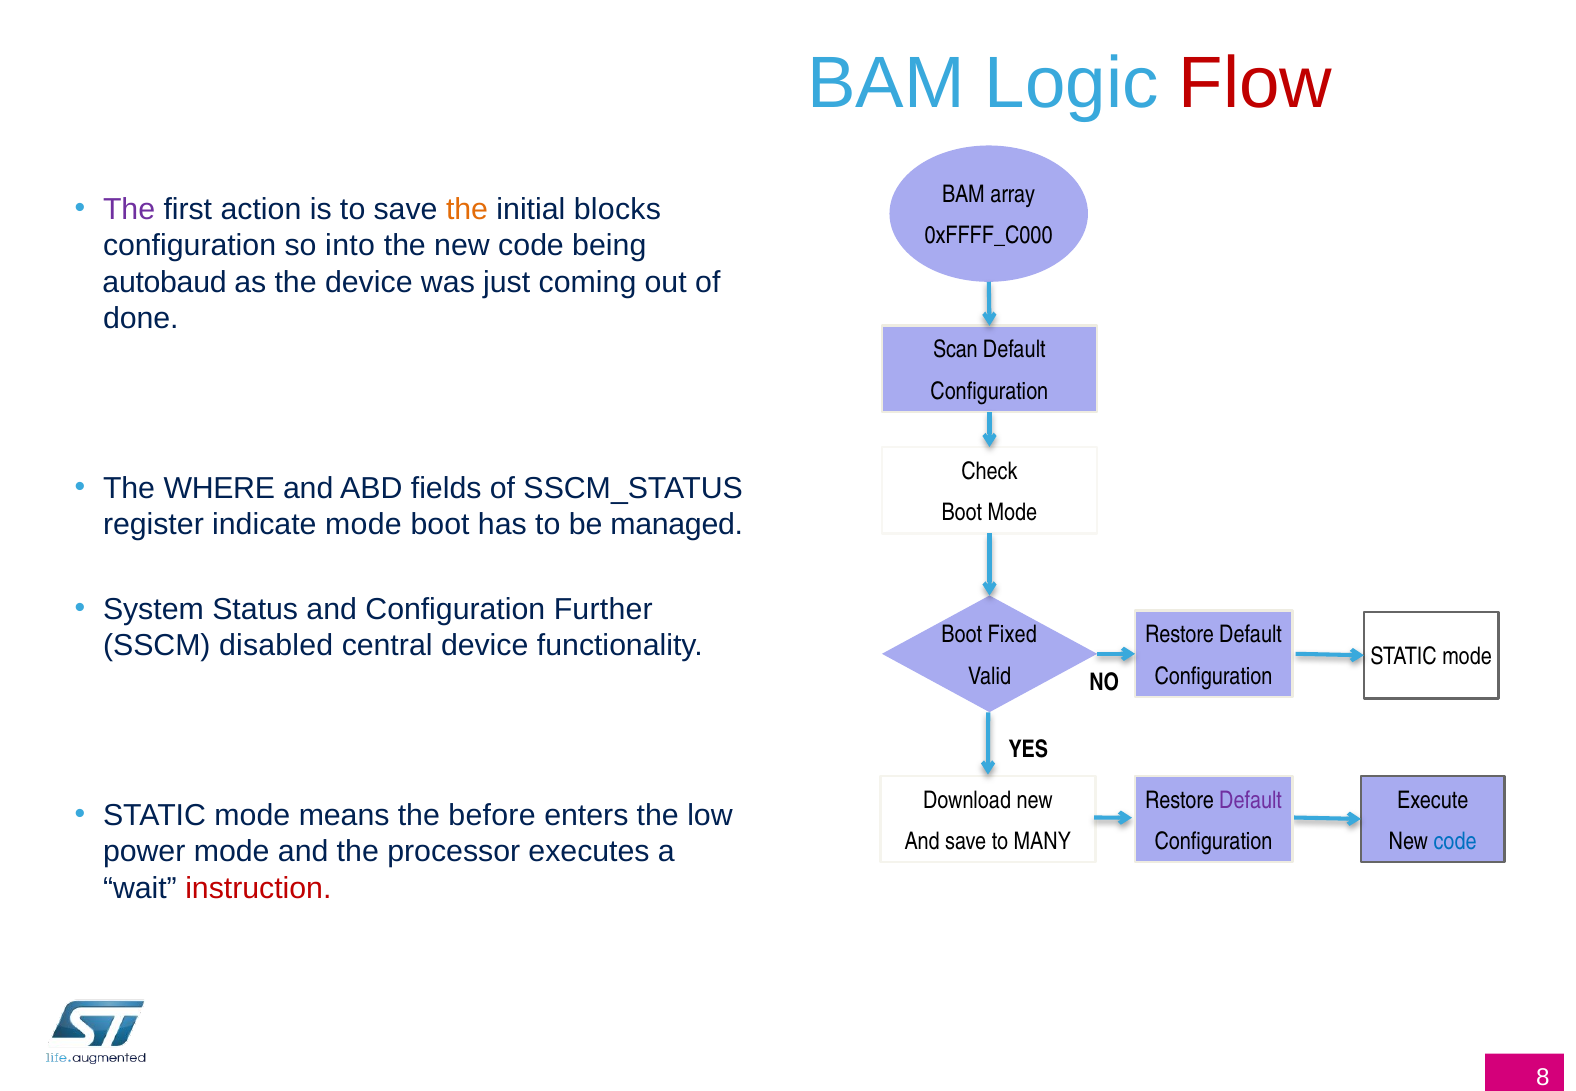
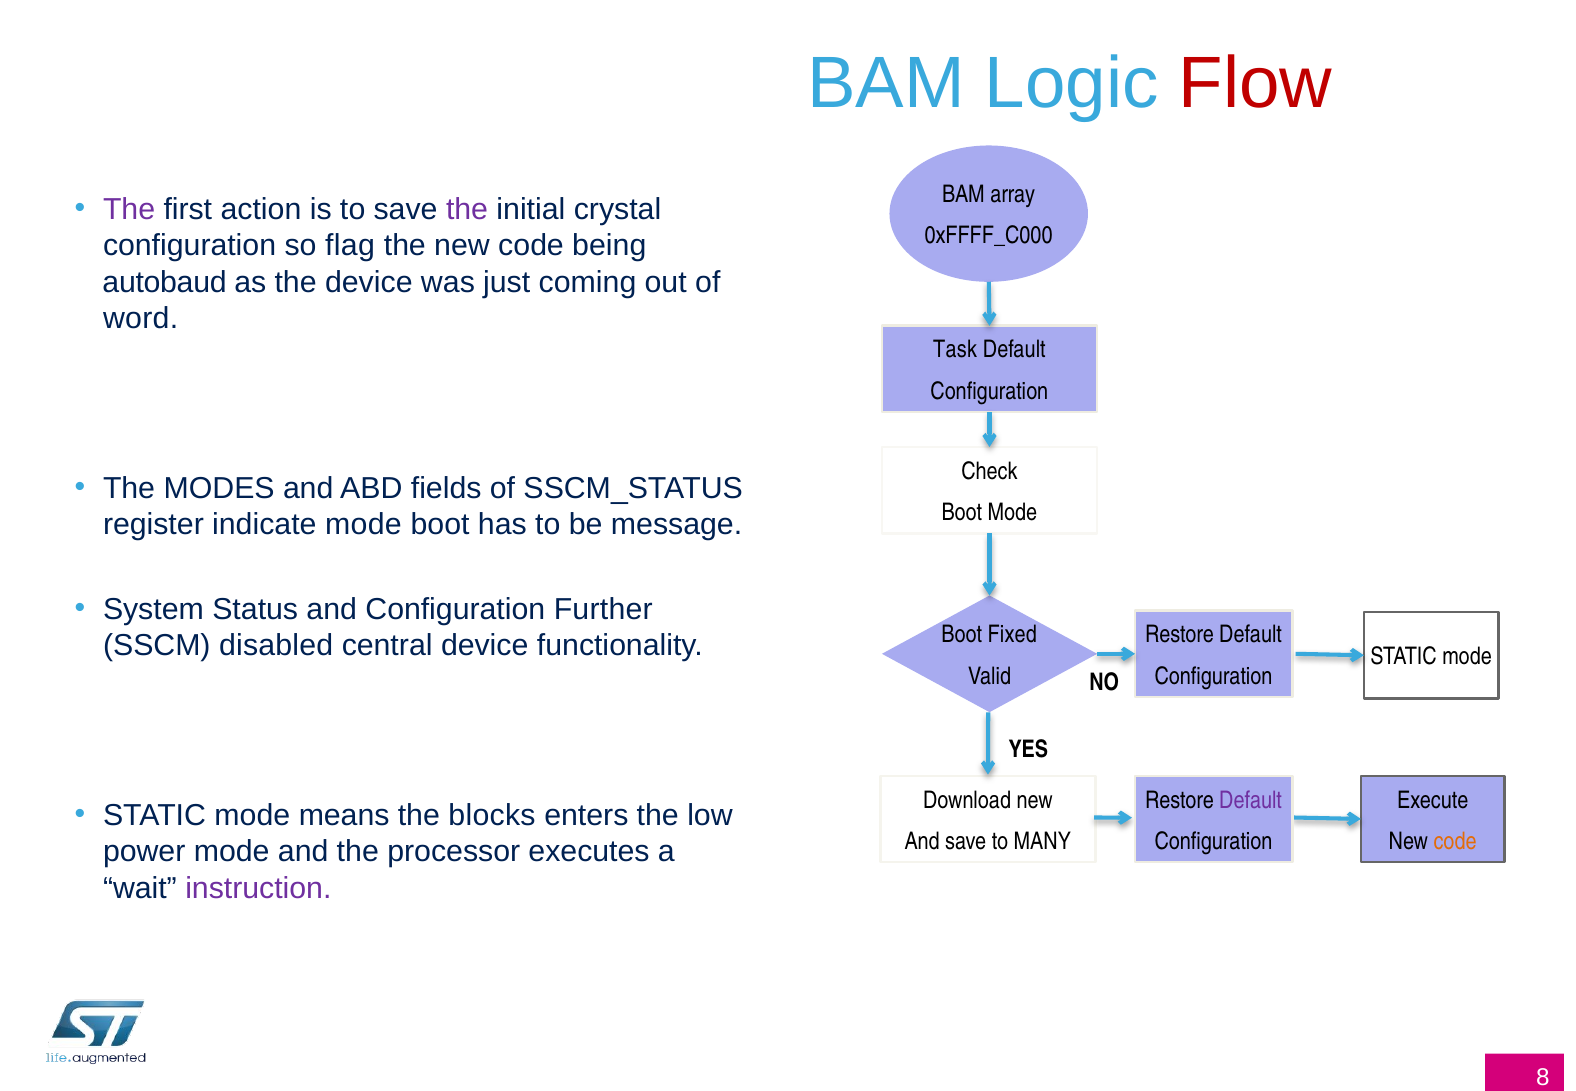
the colour: orange -> purple (467, 209)
blocks: blocks -> crystal (618, 209)
into: into -> flag (350, 246)
done: done -> word (141, 319)
Scan: Scan -> Task (955, 350)
WHERE: WHERE -> MODES (219, 488)
managed: managed -> message (677, 525)
before: before -> blocks (492, 816)
code colour: blue -> orange (1455, 841)
instruction colour: red -> purple (258, 888)
